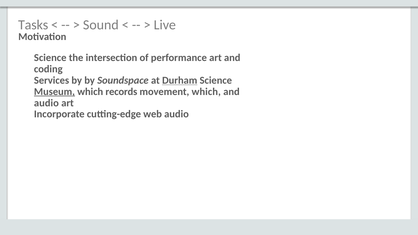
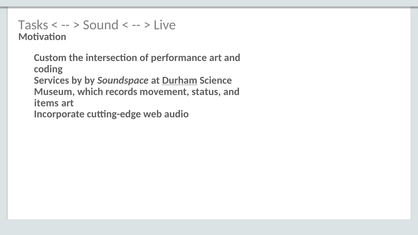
Science: Science -> Custom (50, 58)
Museum underline: present -> none (54, 92)
movement which: which -> status (206, 92)
audio: audio -> items (46, 103)
